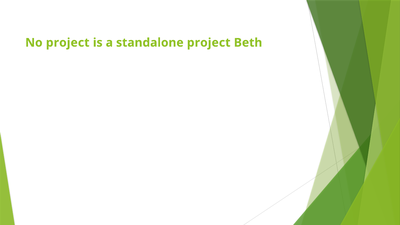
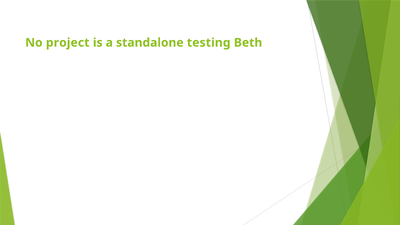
standalone project: project -> testing (209, 43)
